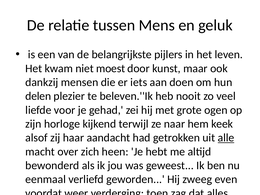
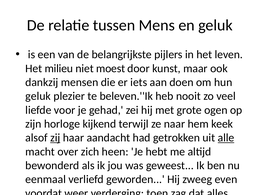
kwam: kwam -> milieu (59, 68)
delen: delen -> geluk (38, 96)
zij underline: none -> present (55, 138)
